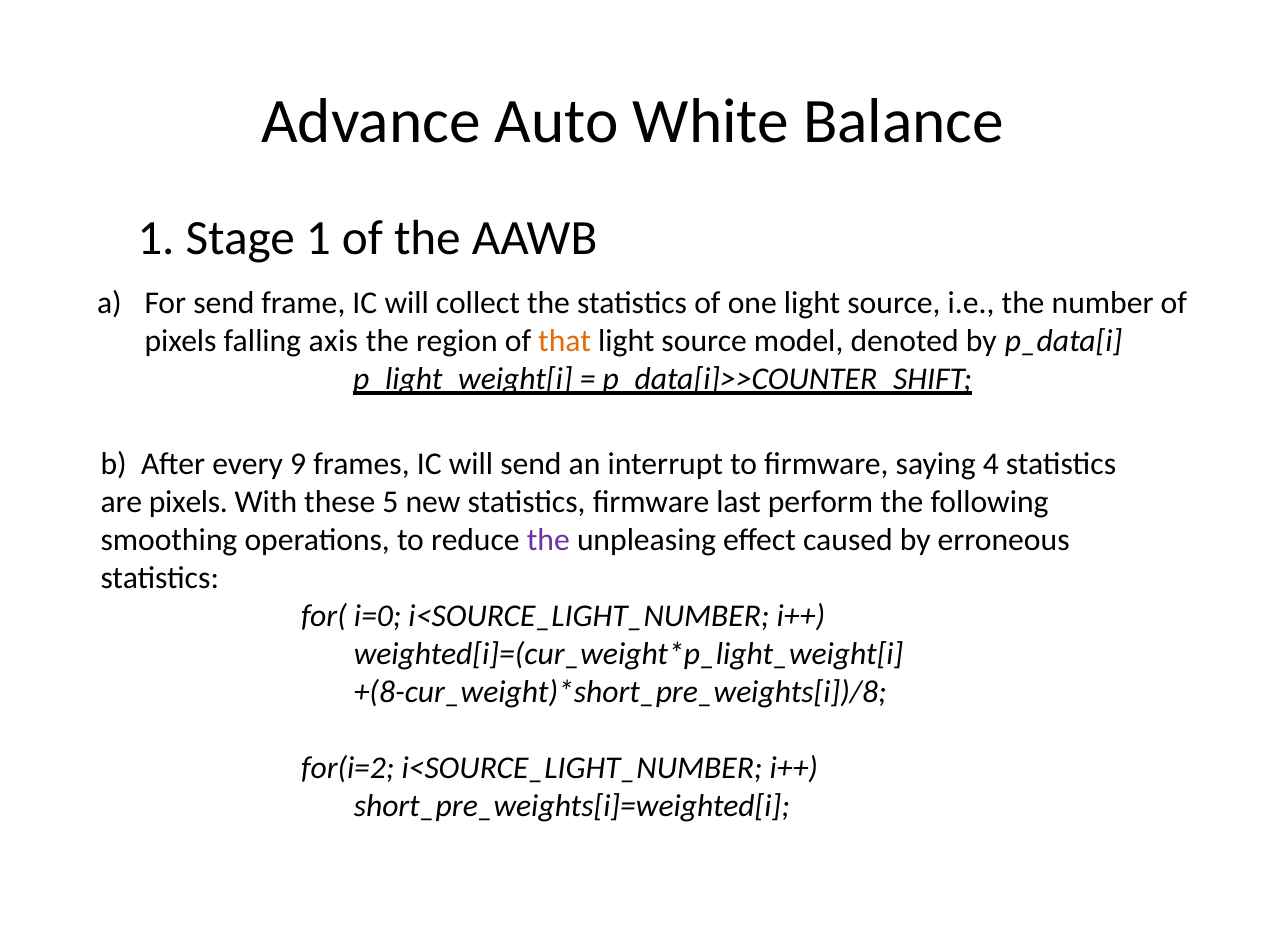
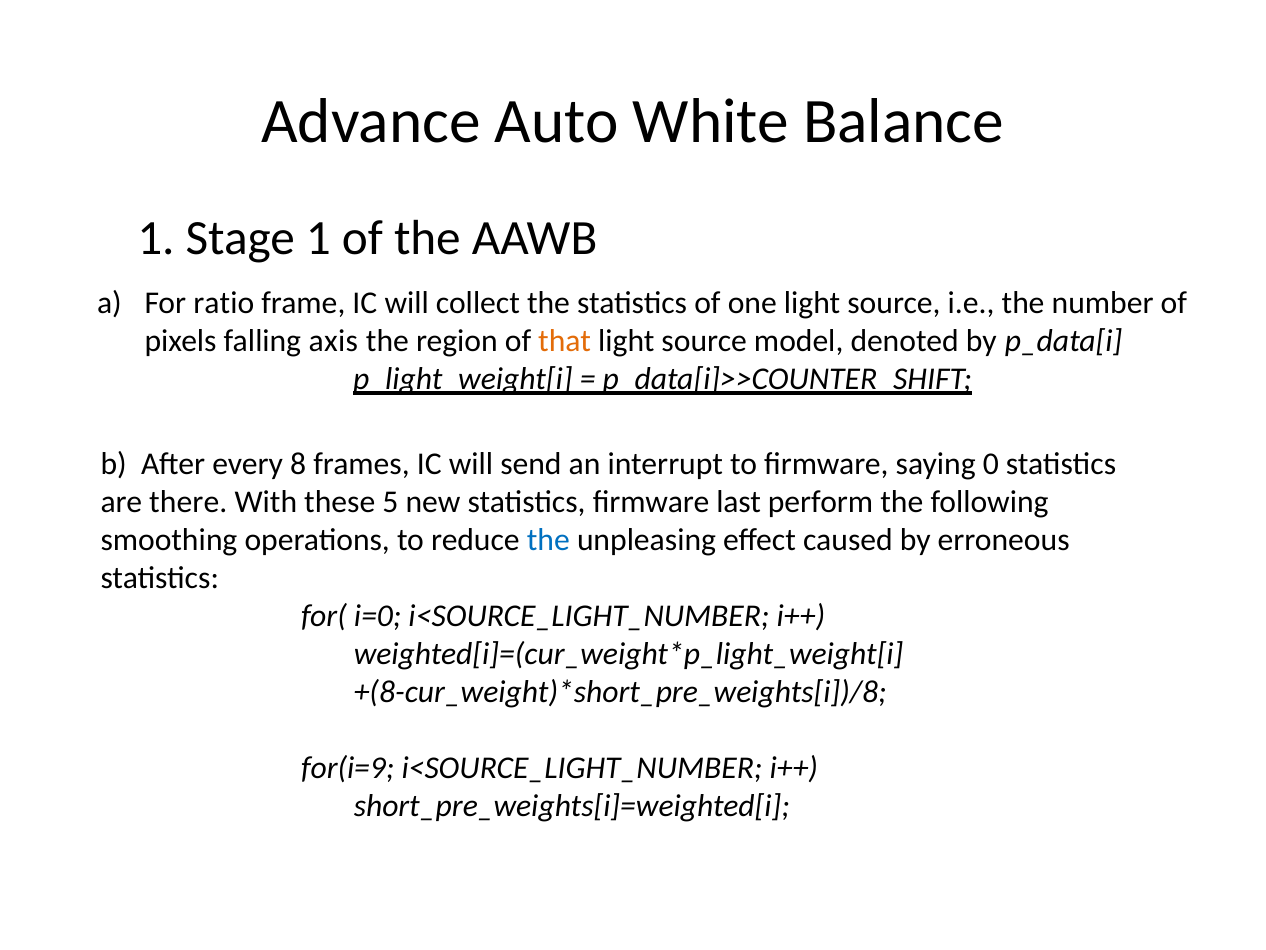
For send: send -> ratio (224, 303)
9: 9 -> 8 (298, 464)
4: 4 -> 0 (991, 464)
are pixels: pixels -> there (188, 502)
the colour: purple -> blue (548, 540)
for(i=2: for(i=2 -> for(i=9 (348, 767)
